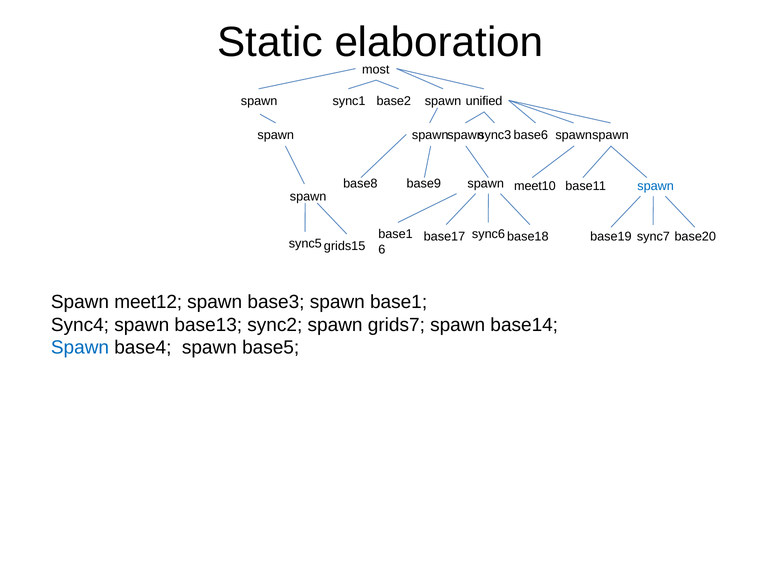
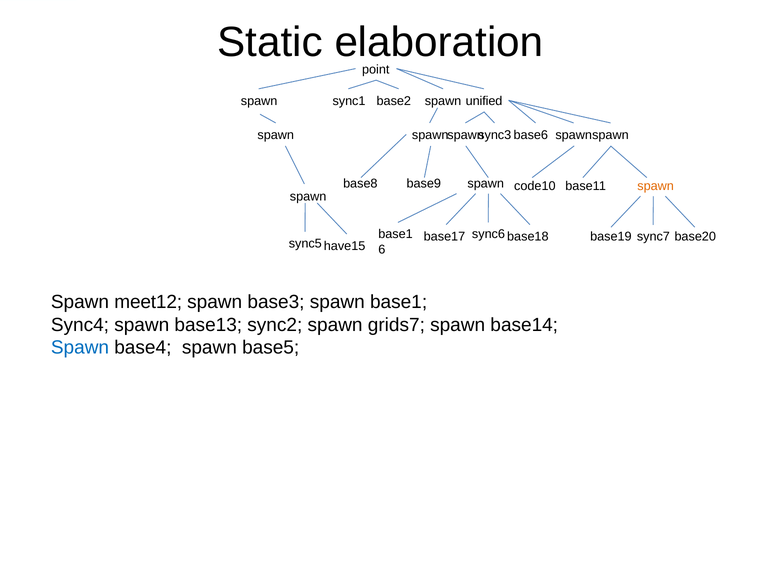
most: most -> point (376, 69)
meet10: meet10 -> code10 (535, 186)
spawn colour: blue -> orange (656, 186)
grids15: grids15 -> have15 (345, 246)
